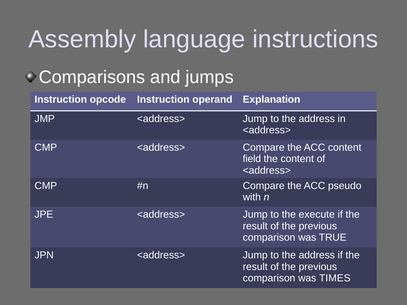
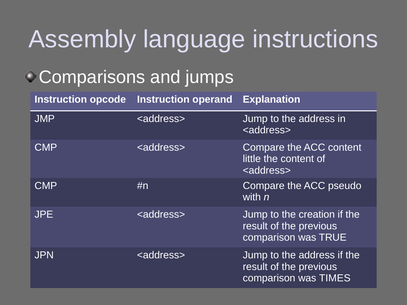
field: field -> little (252, 159)
execute: execute -> creation (317, 215)
